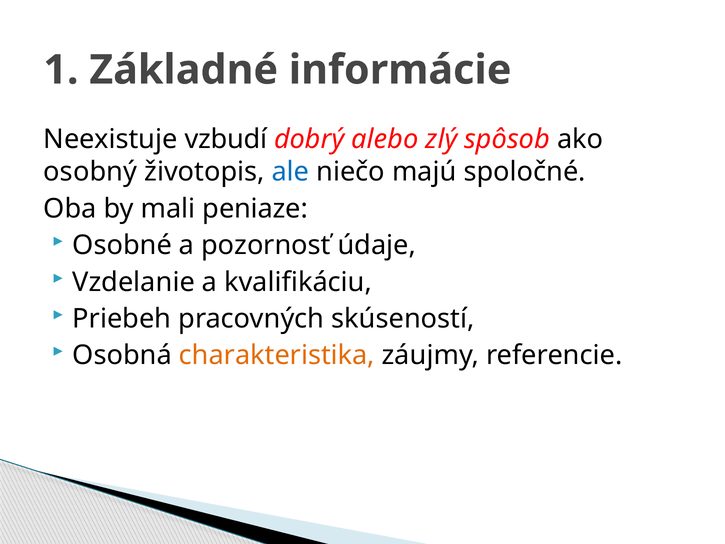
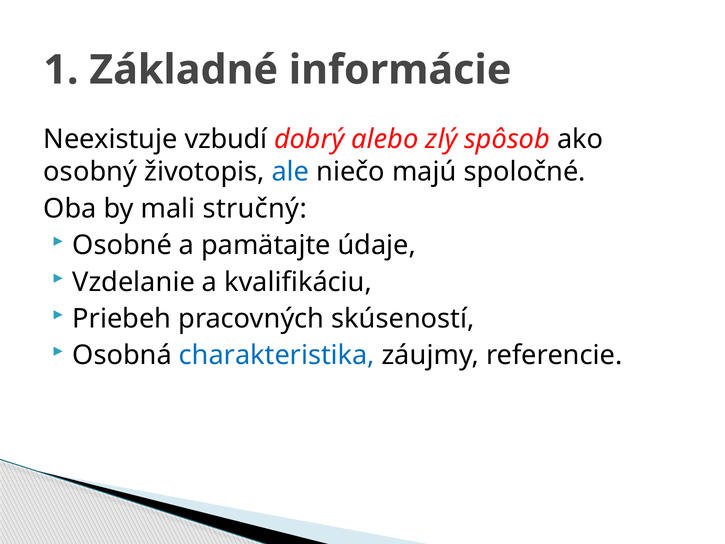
peniaze: peniaze -> stručný (255, 209)
pozornosť: pozornosť -> pamätajte (266, 245)
charakteristika colour: orange -> blue (277, 355)
